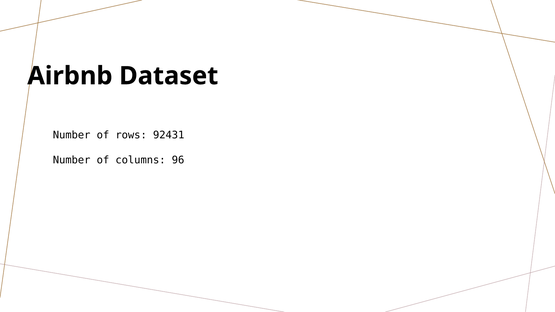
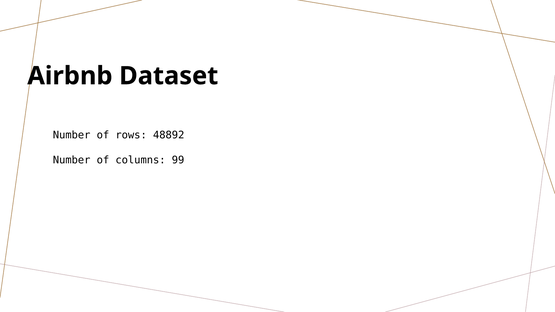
92431: 92431 -> 48892 (169, 135)
96: 96 -> 99 (178, 160)
